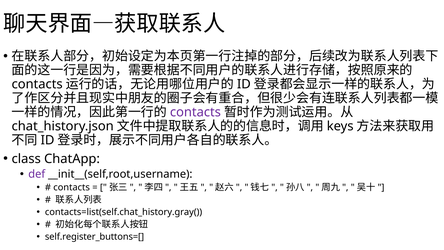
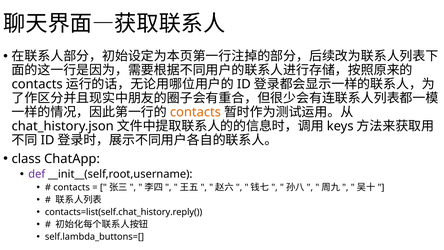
contacts colour: purple -> orange (195, 112)
contacts=list(self.chat_history.gray(: contacts=list(self.chat_history.gray( -> contacts=list(self.chat_history.reply( (124, 212)
self.register_buttons=[: self.register_buttons=[ -> self.lambda_buttons=[ (94, 237)
